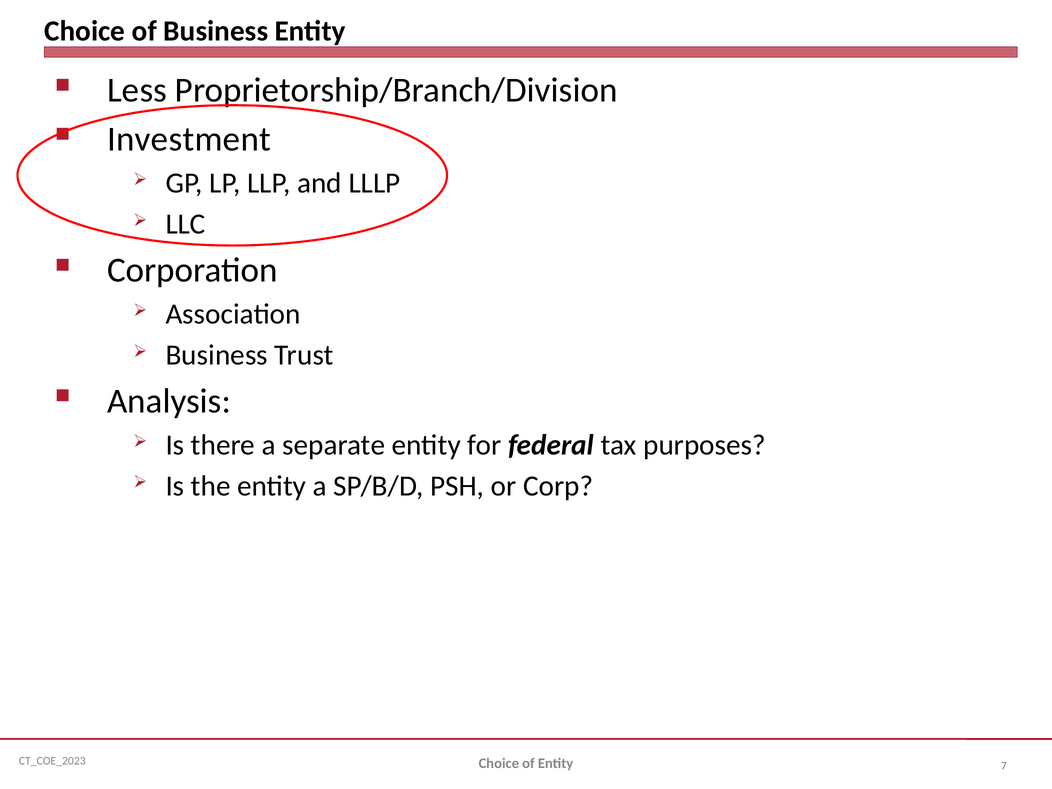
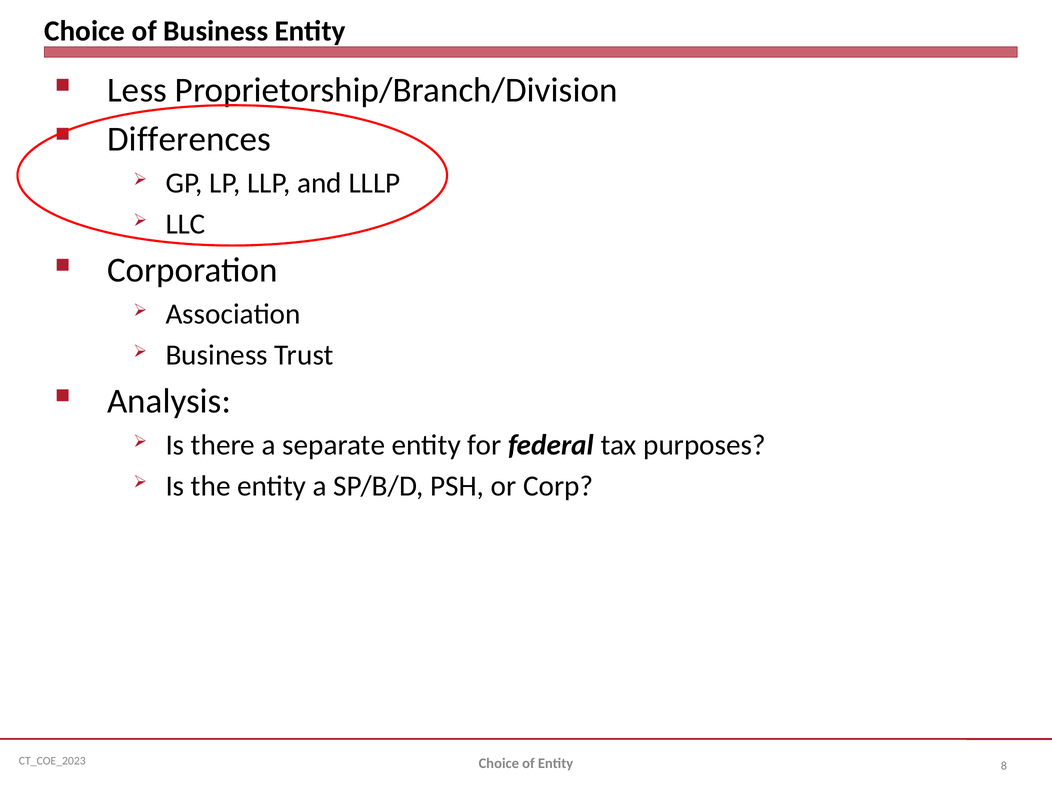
Investment: Investment -> Differences (189, 139)
7: 7 -> 8 (1004, 766)
